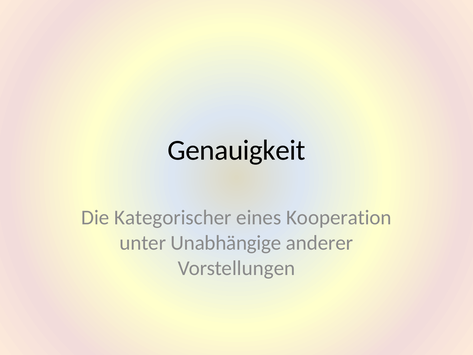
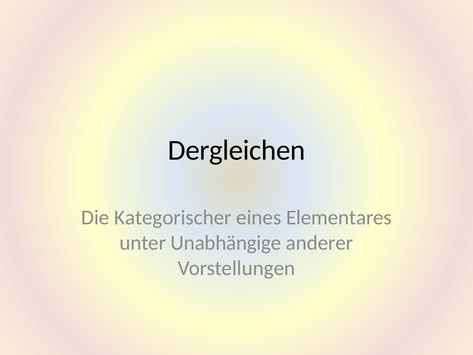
Genauigkeit: Genauigkeit -> Dergleichen (237, 150)
Kooperation: Kooperation -> Elementares (339, 217)
